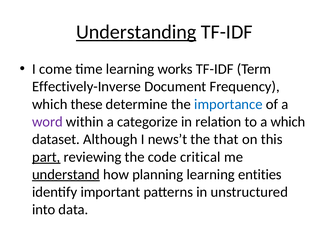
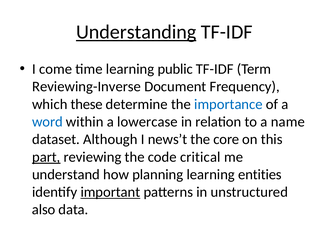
works: works -> public (175, 69)
Effectively-Inverse: Effectively-Inverse -> Reviewing-Inverse (87, 87)
word colour: purple -> blue (47, 122)
categorize: categorize -> lowercase (147, 122)
a which: which -> name (288, 122)
that: that -> core (226, 139)
understand underline: present -> none (66, 174)
important underline: none -> present (110, 192)
into: into -> also (44, 209)
